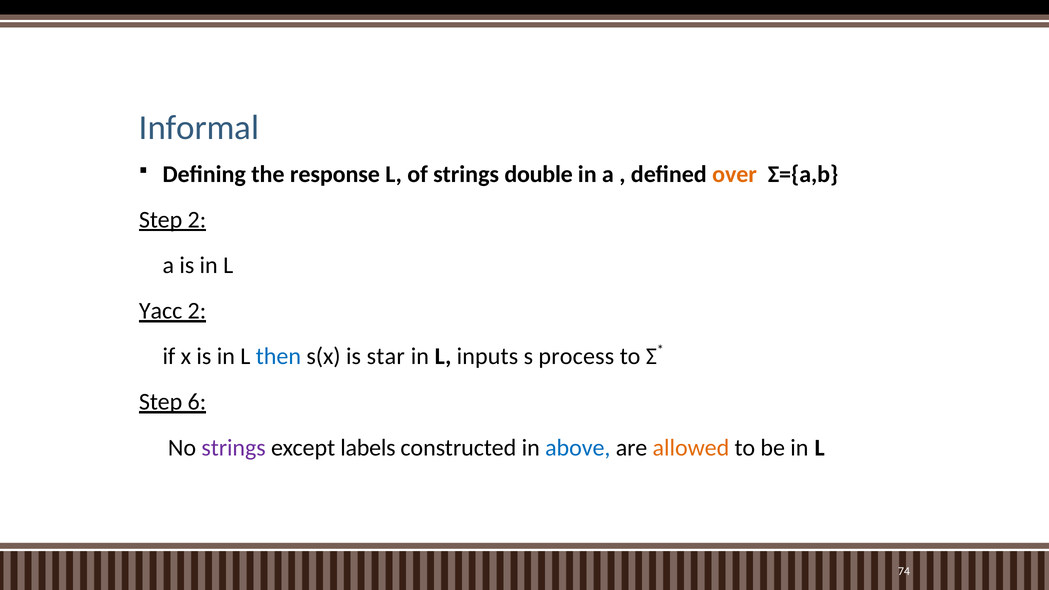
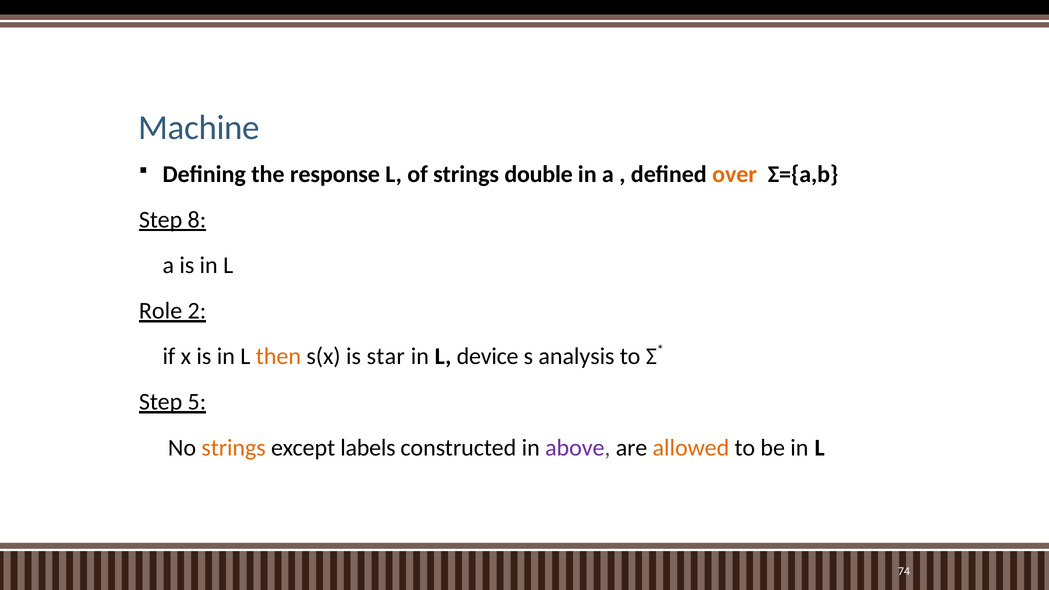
Informal: Informal -> Machine (199, 128)
Step 2: 2 -> 8 (197, 220)
Yacc: Yacc -> Role (161, 311)
then colour: blue -> orange (278, 357)
inputs: inputs -> device (488, 357)
process: process -> analysis (576, 357)
6: 6 -> 5 (197, 402)
strings colour: purple -> orange (234, 448)
above colour: blue -> purple (578, 448)
